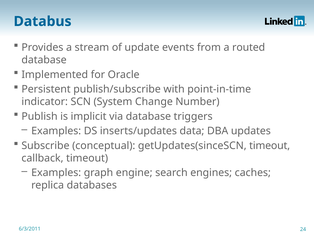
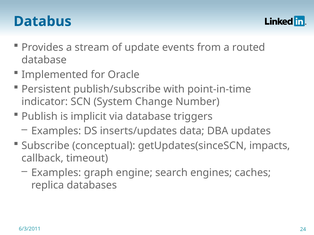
getUpdates(sinceSCN timeout: timeout -> impacts (270, 146)
